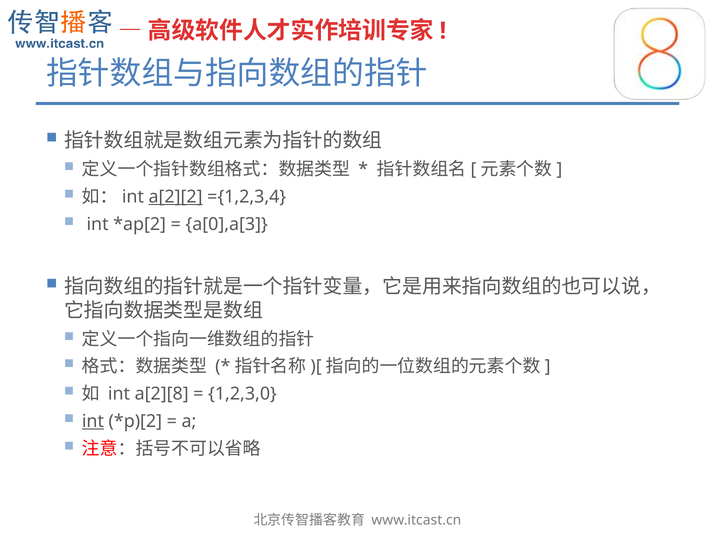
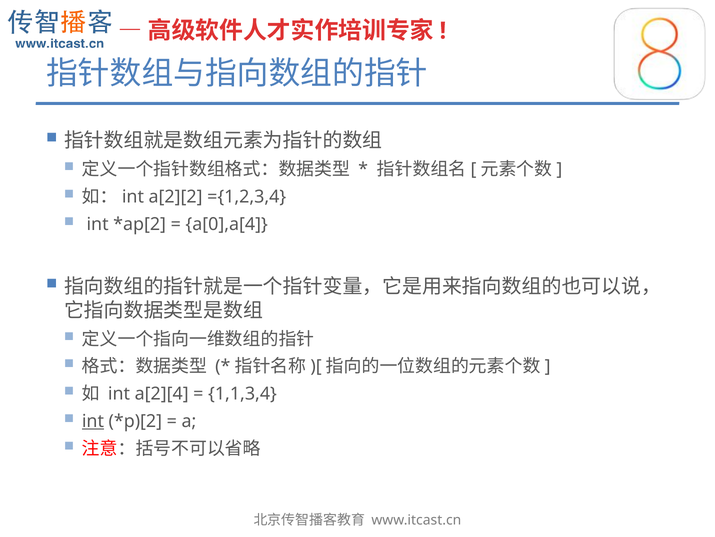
a[2][2 underline: present -> none (176, 196)
a[0],a[3: a[0],a[3 -> a[0],a[4 (227, 224)
a[2][8: a[2][8 -> a[2][4 (162, 393)
1,2,3,0: 1,2,3,0 -> 1,1,3,4 (243, 393)
